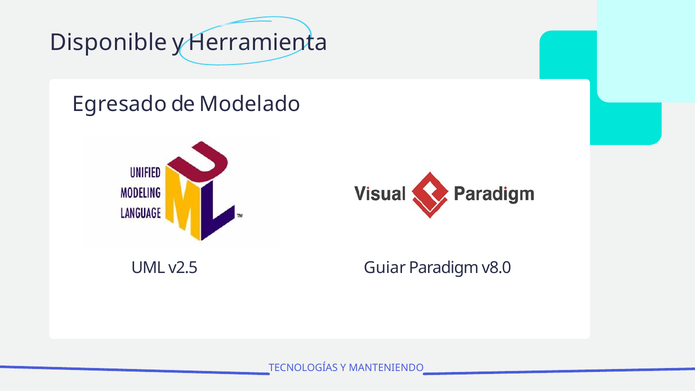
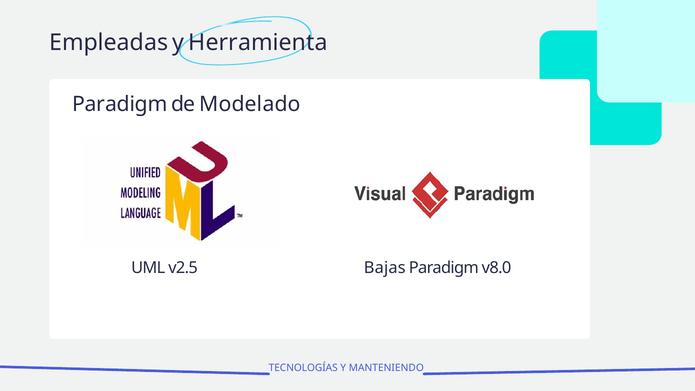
Disponible: Disponible -> Empleadas (109, 43)
Egresado: Egresado -> Paradigm (120, 104)
Guiar: Guiar -> Bajas (385, 268)
